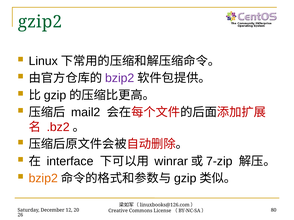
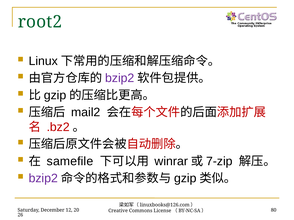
gzip2: gzip2 -> root2 (40, 22)
interface: interface -> samefile (70, 162)
bzip2 colour: orange -> purple (43, 179)
